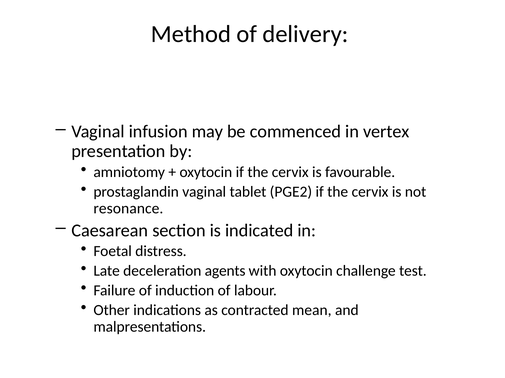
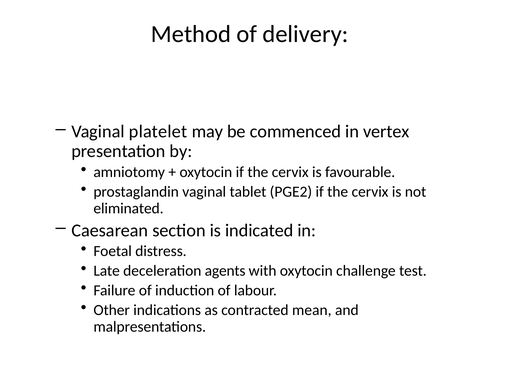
infusion: infusion -> platelet (158, 132)
resonance: resonance -> eliminated (128, 209)
